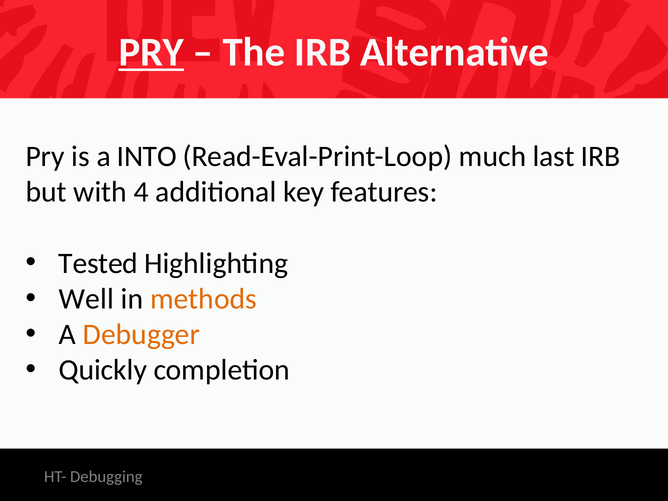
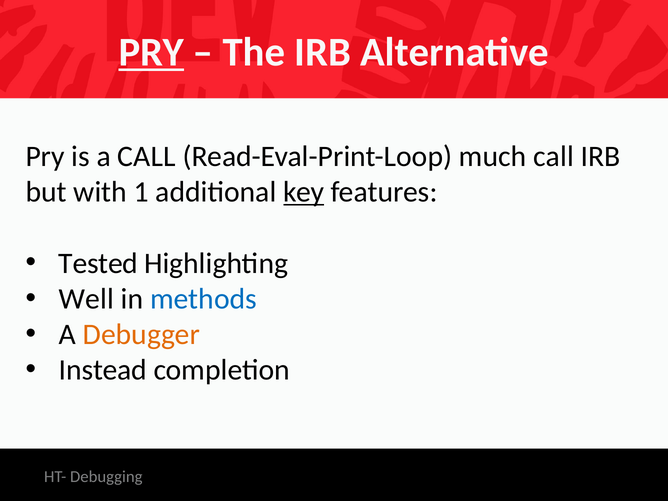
a INTO: INTO -> CALL (147, 156)
much last: last -> call (554, 156)
4: 4 -> 1 (141, 192)
key underline: none -> present (304, 192)
methods colour: orange -> blue (203, 299)
Quickly: Quickly -> Instead (103, 370)
